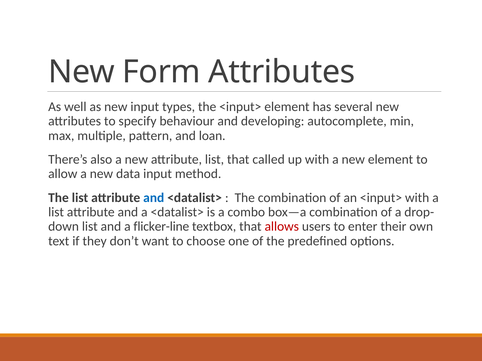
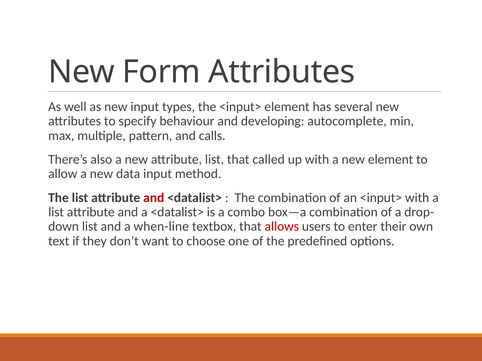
loan: loan -> calls (212, 136)
and colour: blue -> red (154, 198)
flicker-line: flicker-line -> when-line (161, 227)
